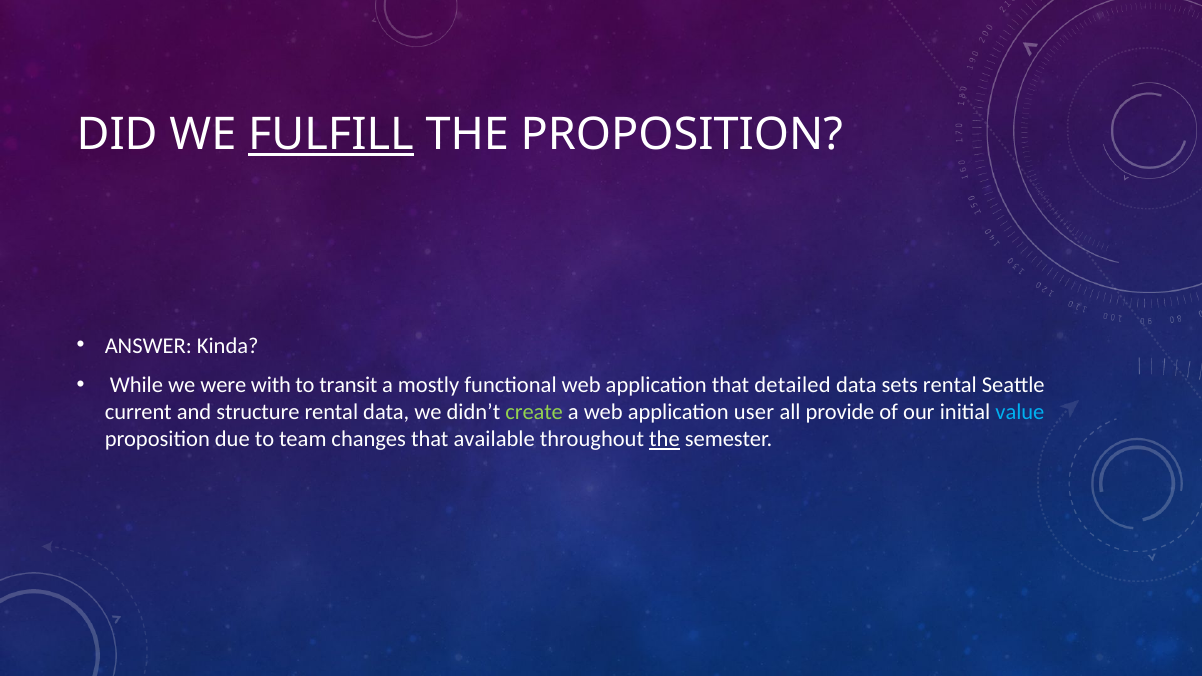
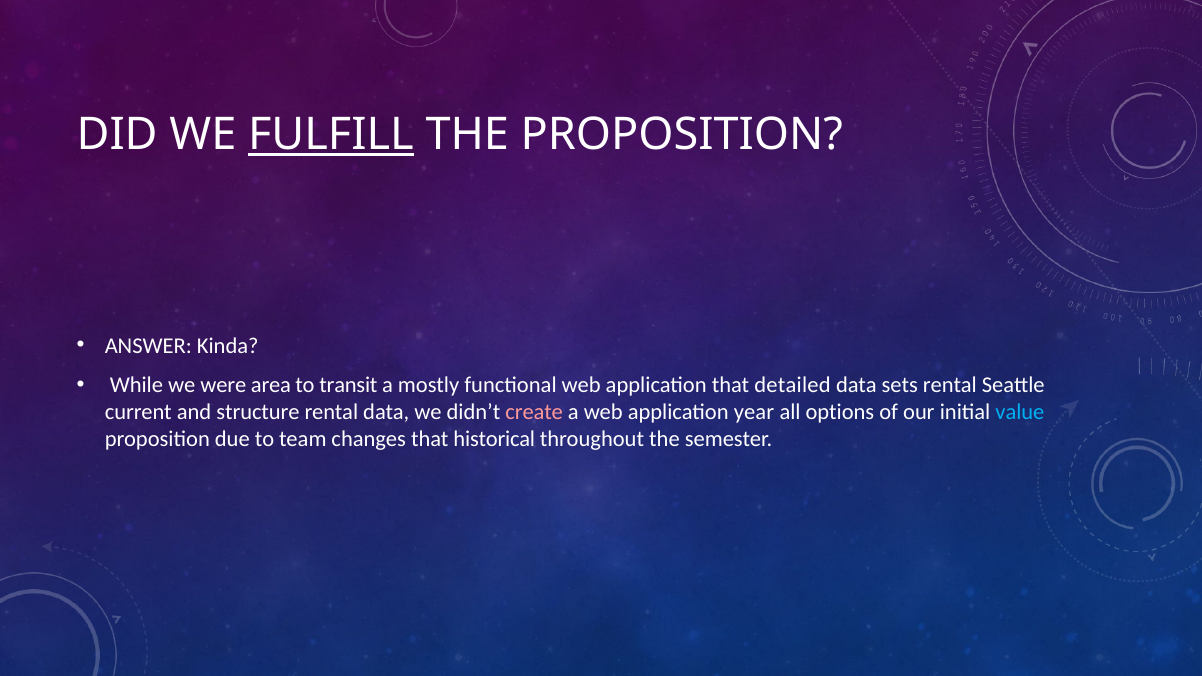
with: with -> area (271, 385)
create colour: light green -> pink (534, 412)
user: user -> year (754, 412)
provide: provide -> options (840, 412)
available: available -> historical (494, 439)
the underline: present -> none (664, 439)
